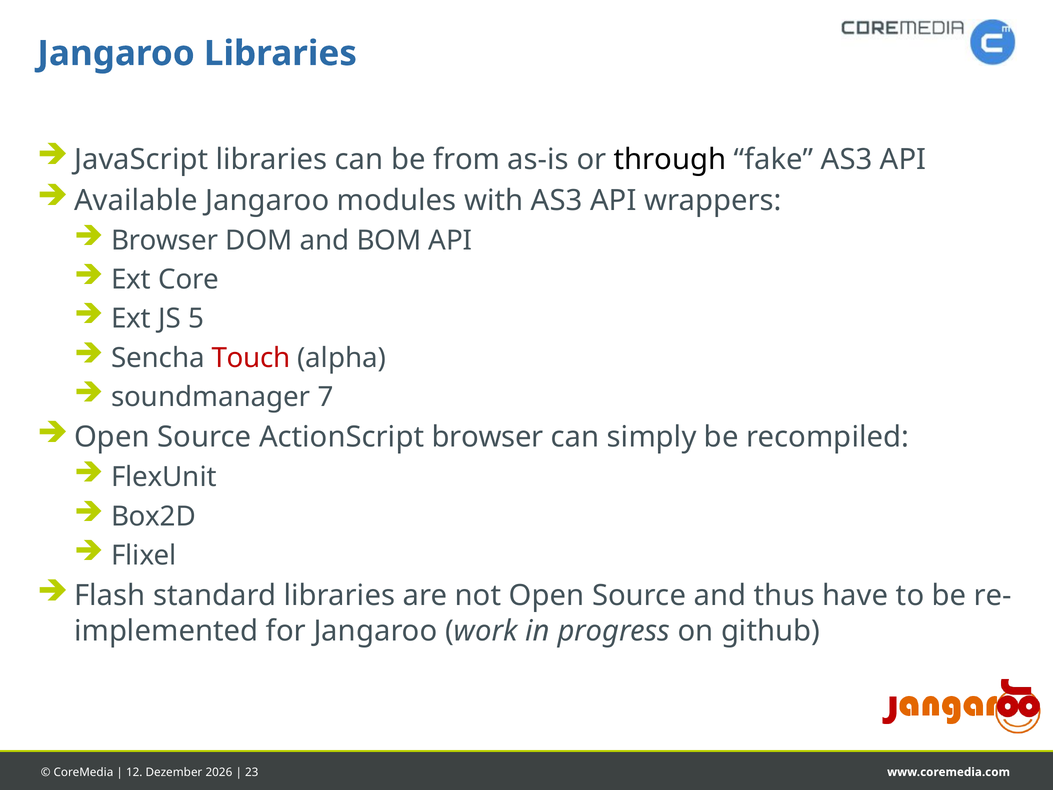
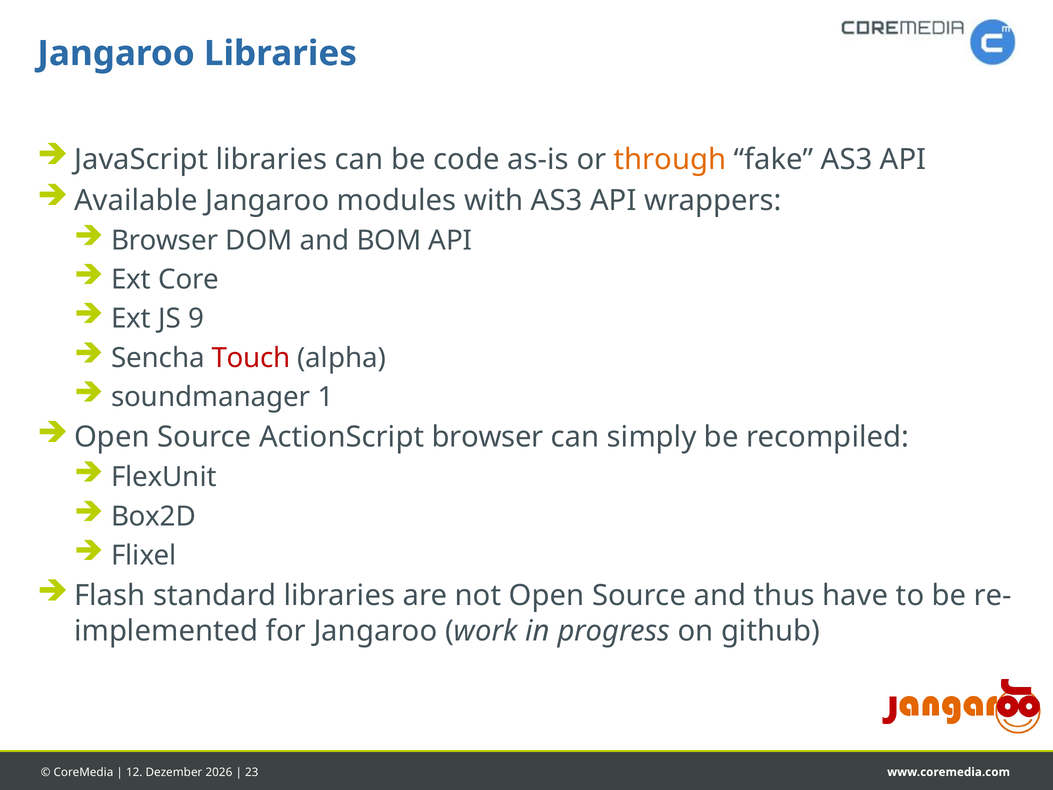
from: from -> code (466, 159)
through colour: black -> orange (670, 159)
5: 5 -> 9 (196, 319)
7: 7 -> 1 (326, 397)
